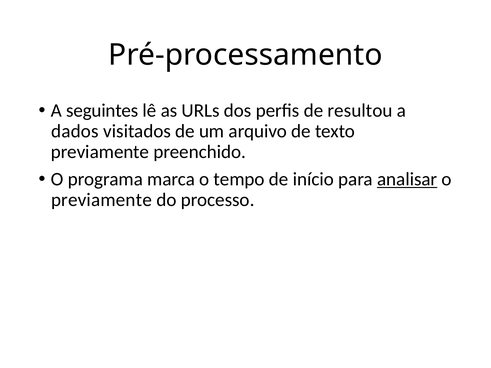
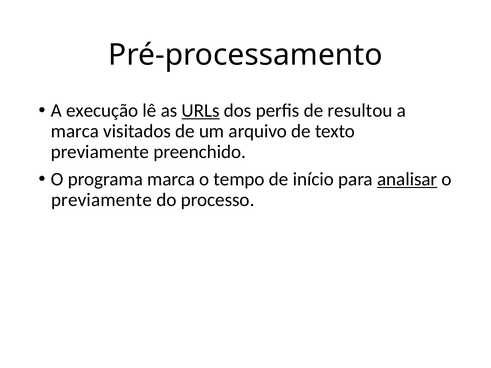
seguintes: seguintes -> execução (102, 111)
URLs underline: none -> present (201, 111)
dados: dados -> marca (75, 131)
